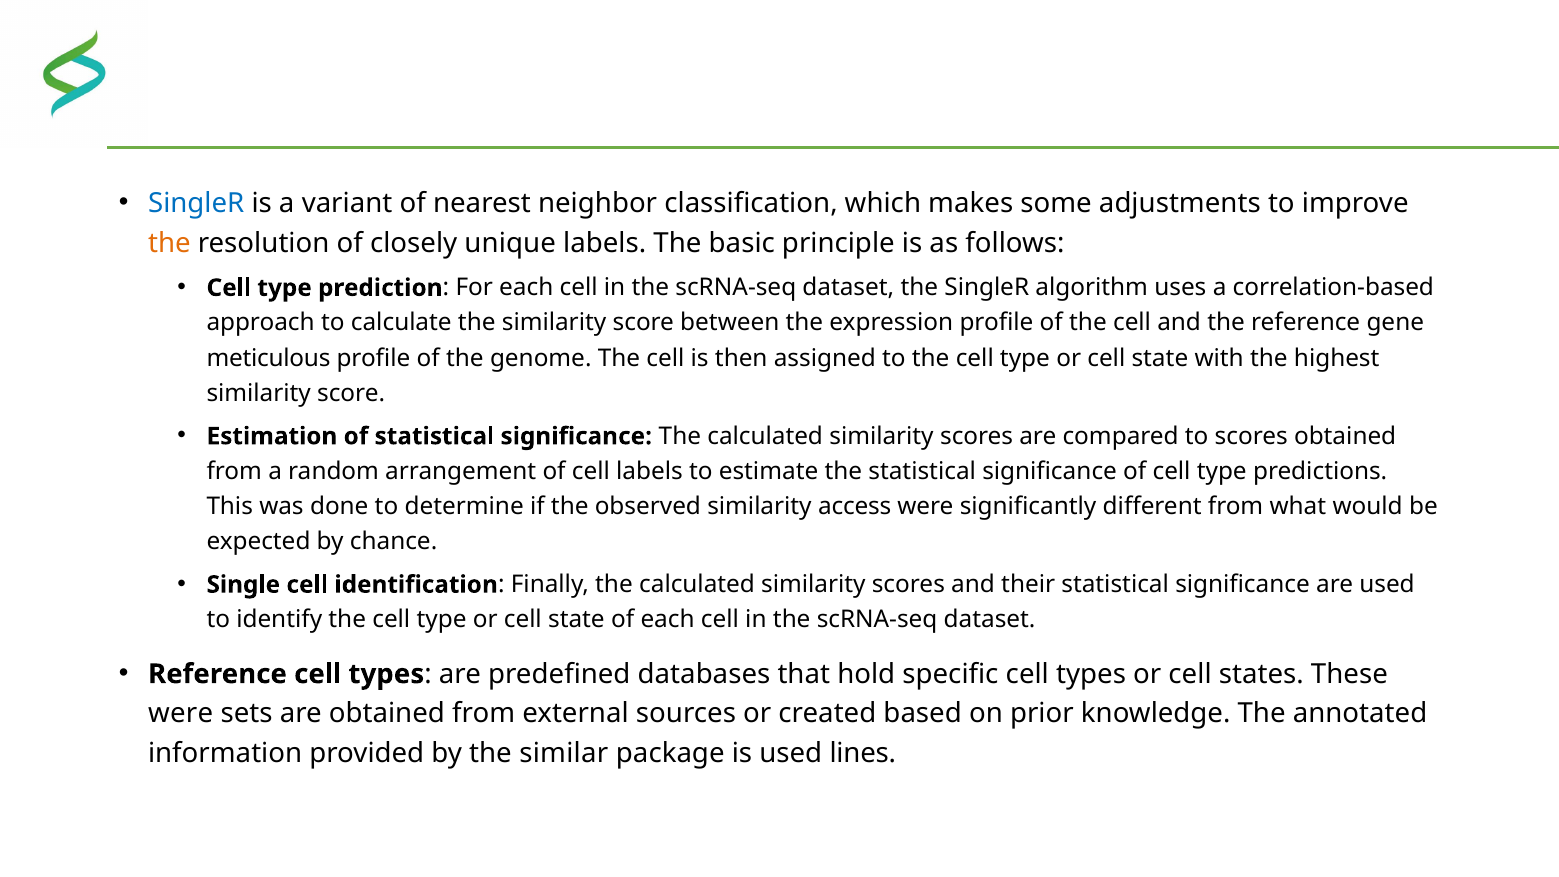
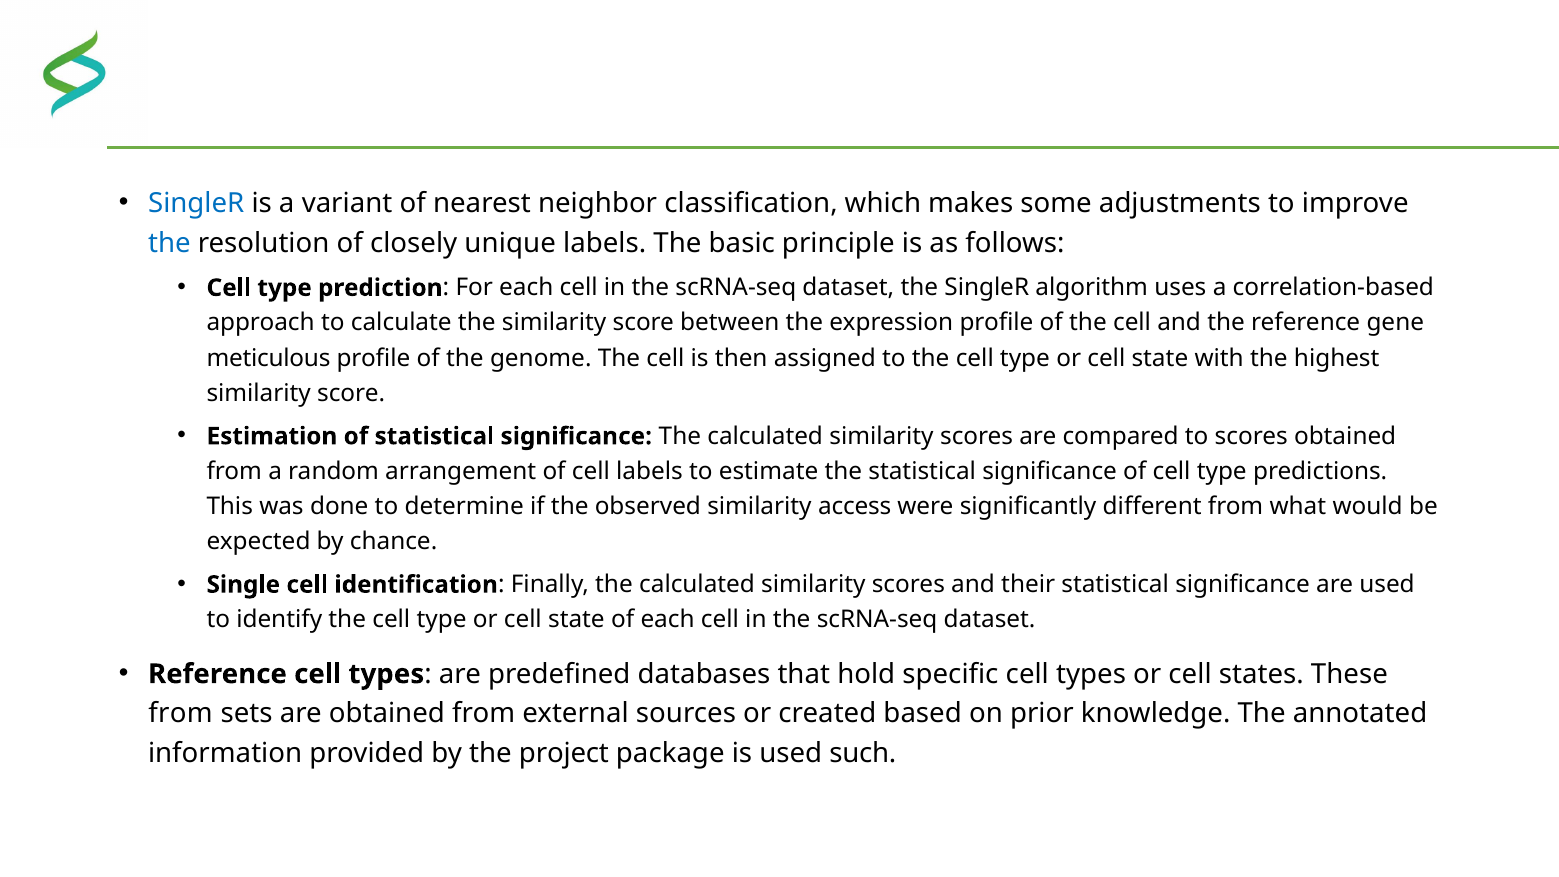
the colour: orange -> blue (169, 243)
were: were -> from (181, 714)
similar: similar -> project (564, 754)
lines: lines -> such (863, 754)
